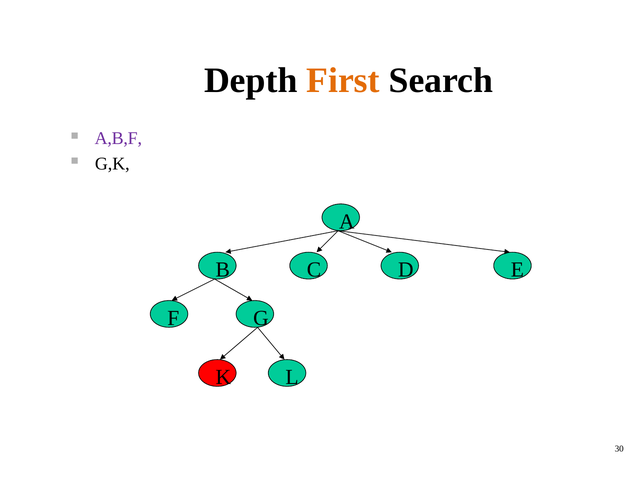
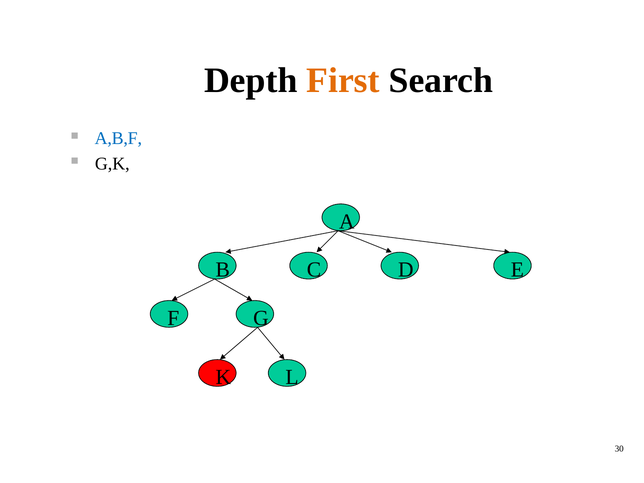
A,B,F colour: purple -> blue (118, 139)
